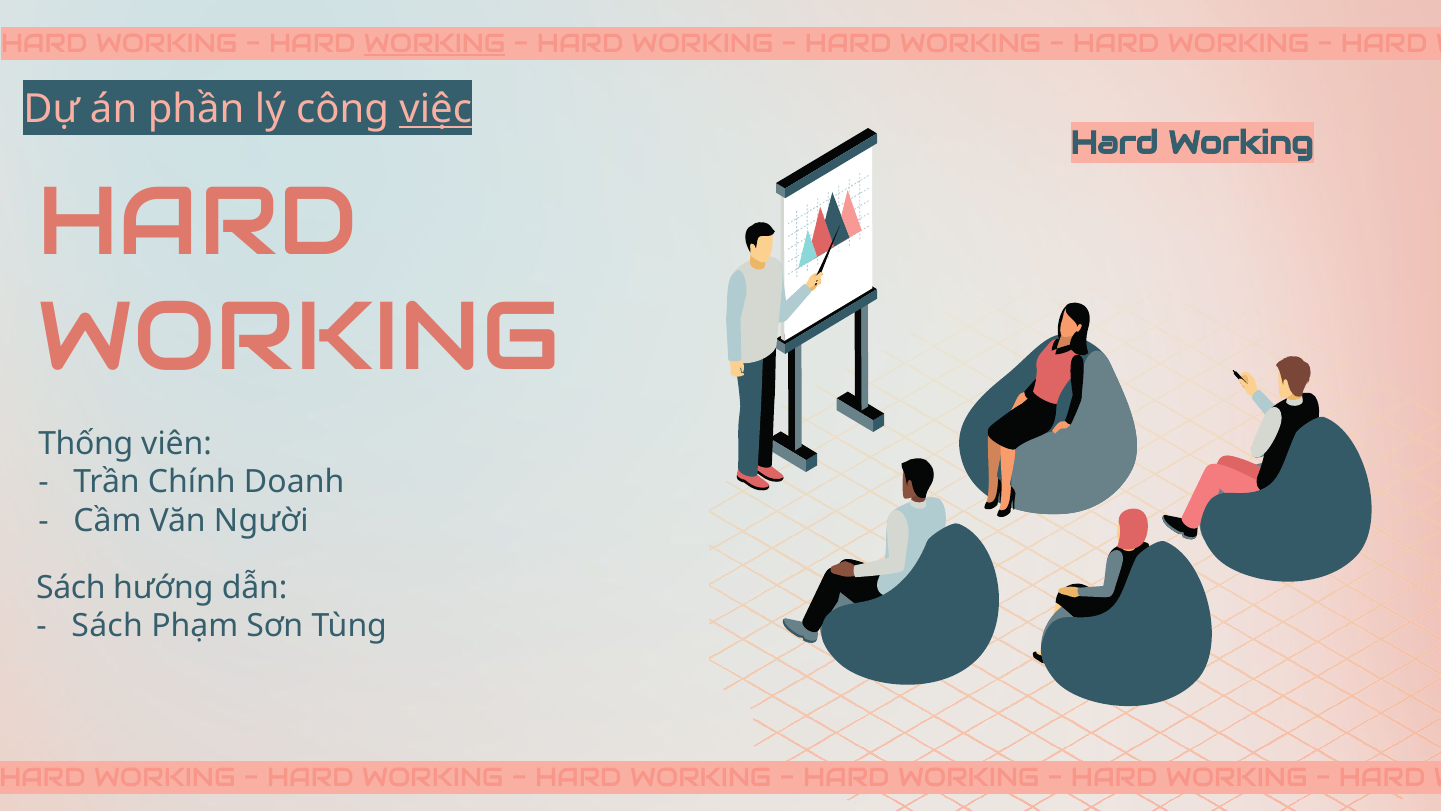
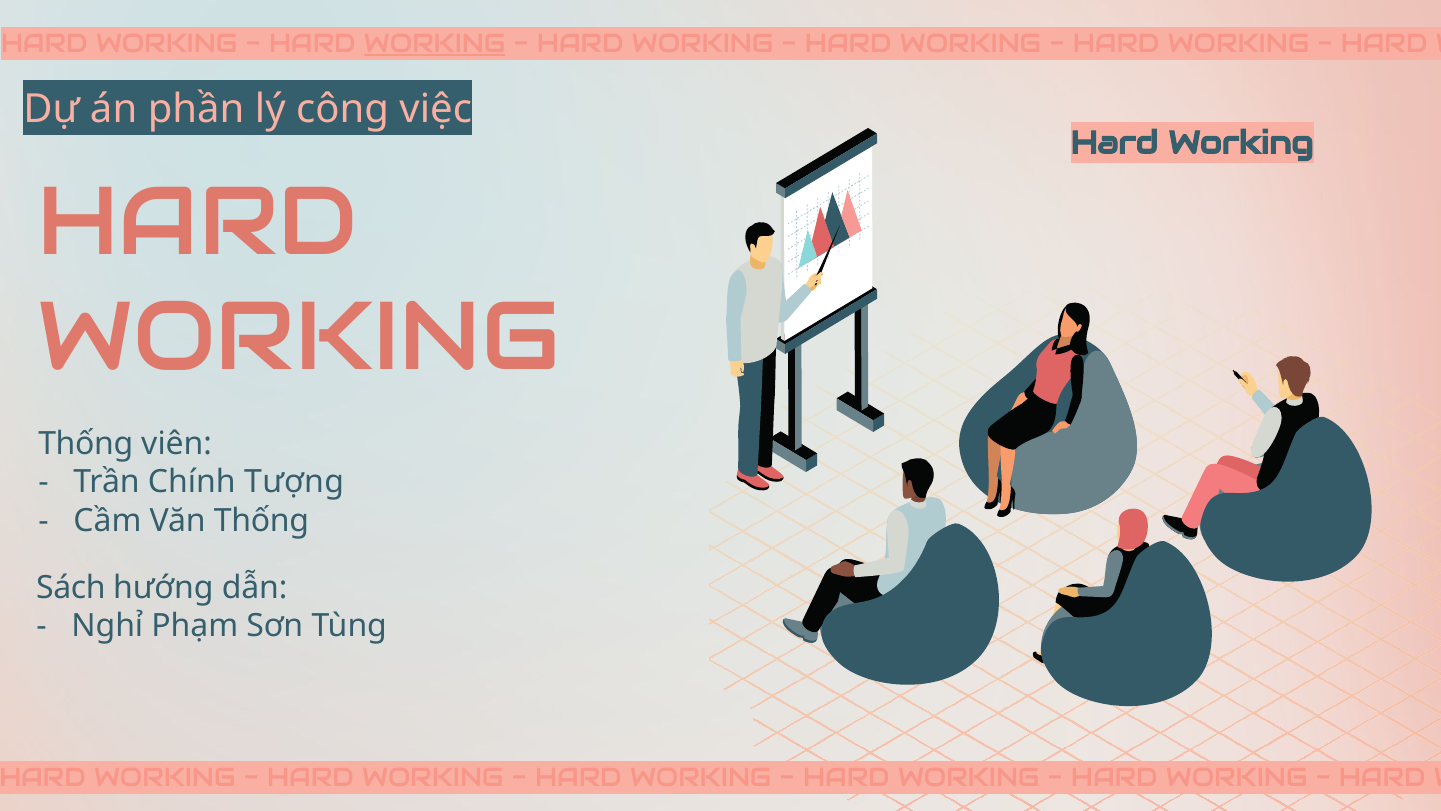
việc underline: present -> none (436, 109)
Doanh: Doanh -> Tượng (294, 482)
Văn Người: Người -> Thống (262, 520)
Sách: Sách -> Nghỉ (107, 626)
